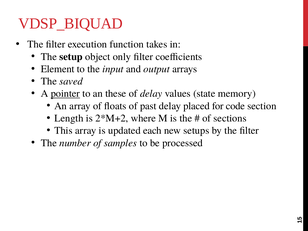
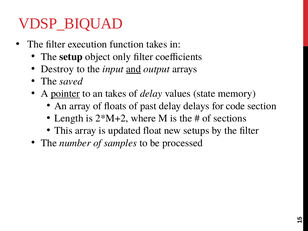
Element: Element -> Destroy (57, 69)
and underline: none -> present (134, 69)
an these: these -> takes (116, 94)
placed: placed -> delays (196, 106)
each: each -> float (152, 131)
